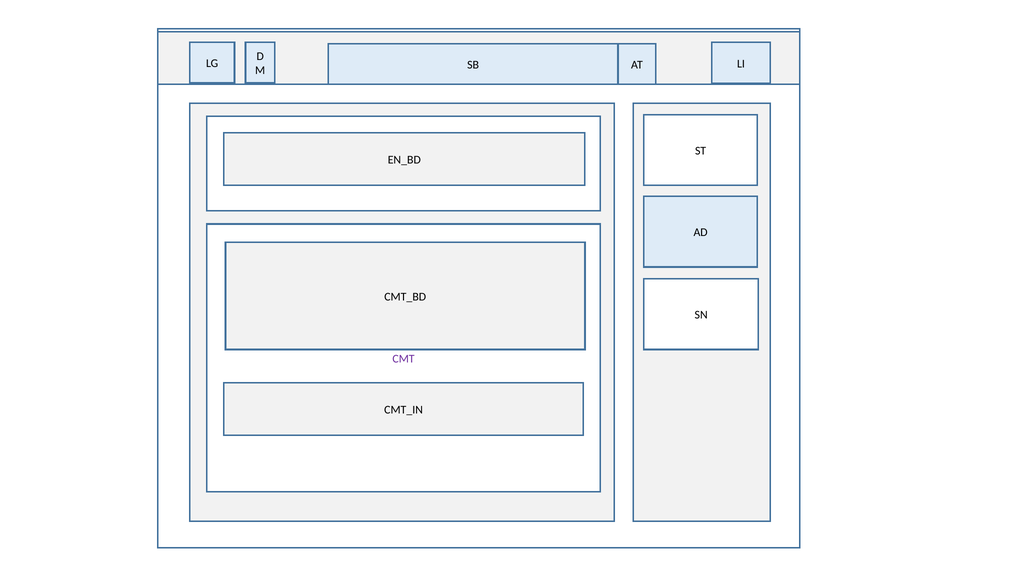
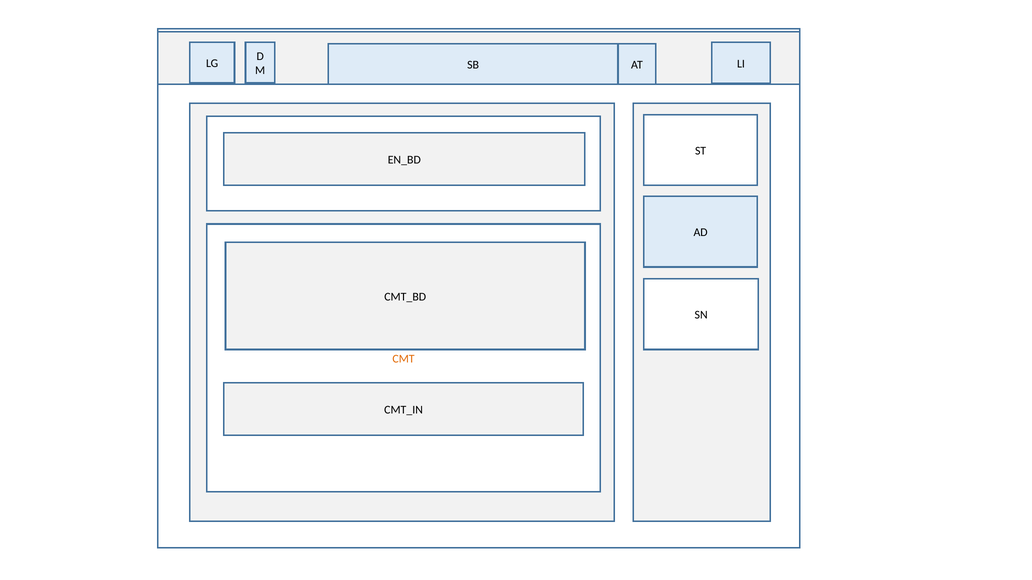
CMT colour: purple -> orange (404, 359)
